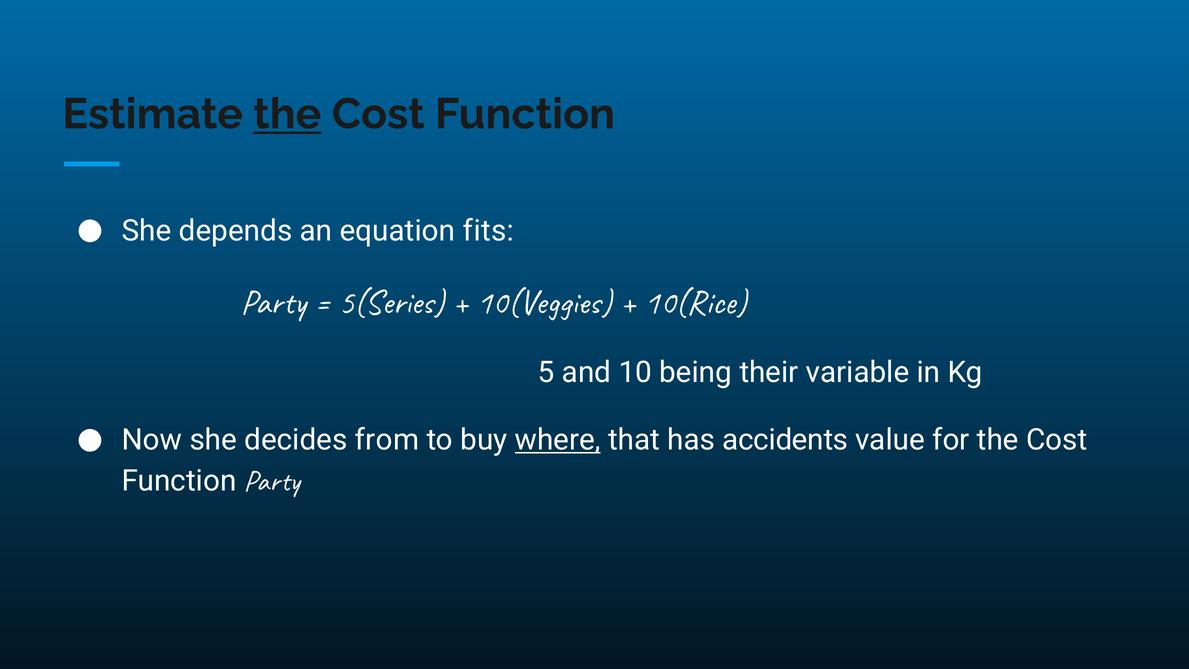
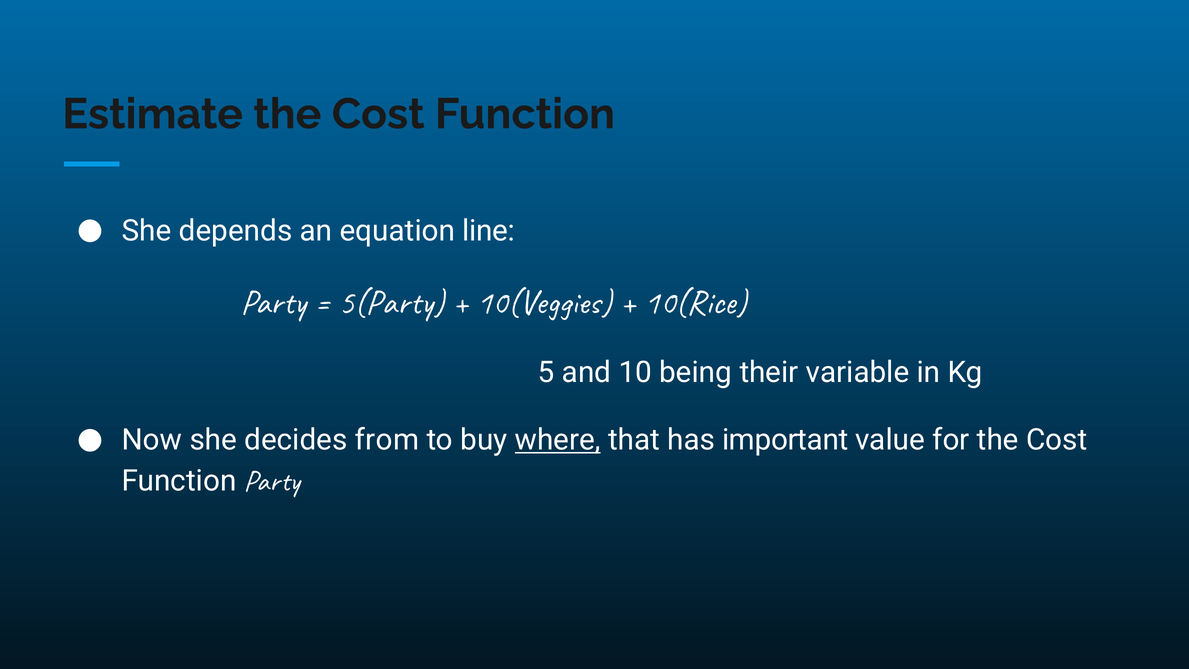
the underline: present -> none (287, 114)
fits: fits -> line (489, 231)
5(Series: 5(Series -> 5(Party (392, 302)
accidents: accidents -> important (785, 440)
